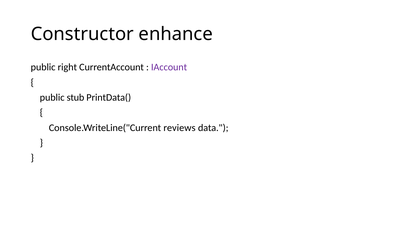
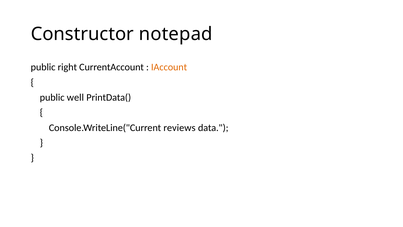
enhance: enhance -> notepad (176, 34)
IAccount colour: purple -> orange (169, 67)
stub: stub -> well (75, 97)
